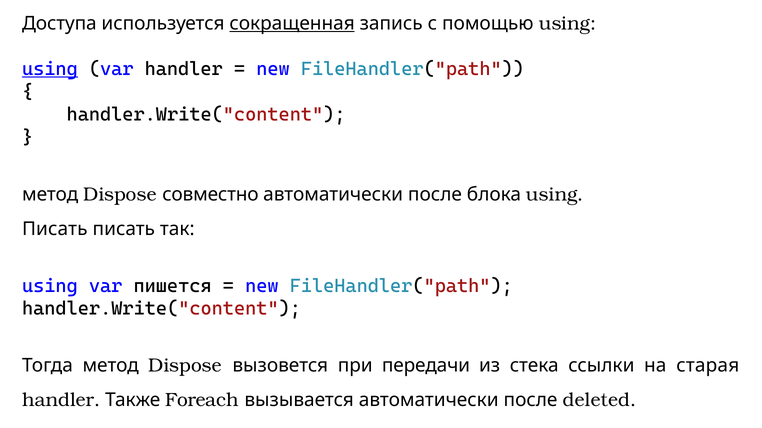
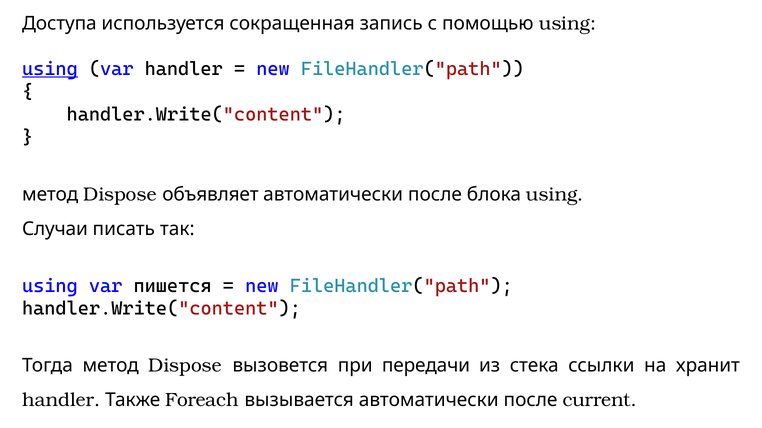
сокращенная underline: present -> none (292, 23)
совместно: совместно -> объявляет (210, 195)
Писать: Писать -> Случаи (55, 229)
старая: старая -> хранит (708, 366)
deleted: deleted -> current (600, 401)
